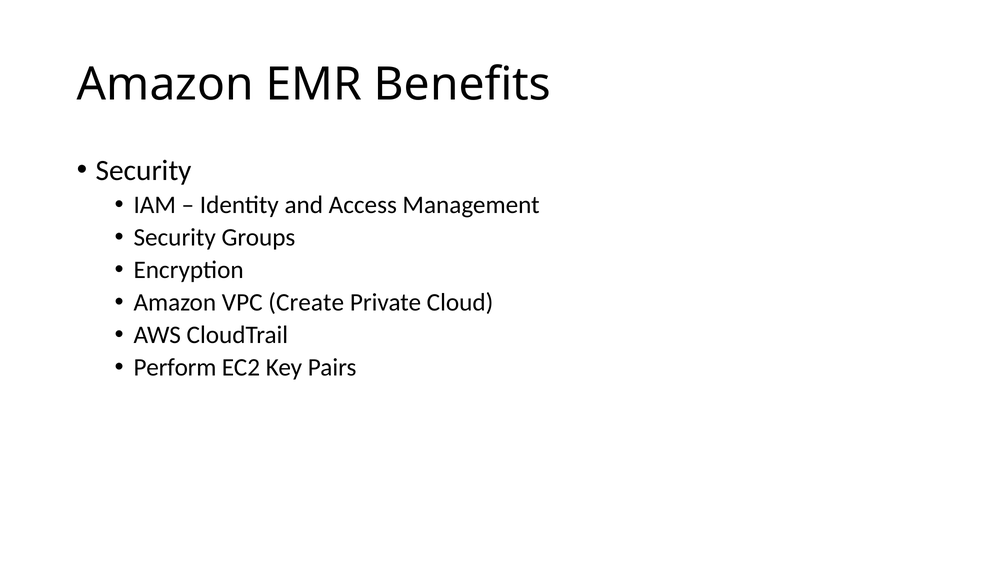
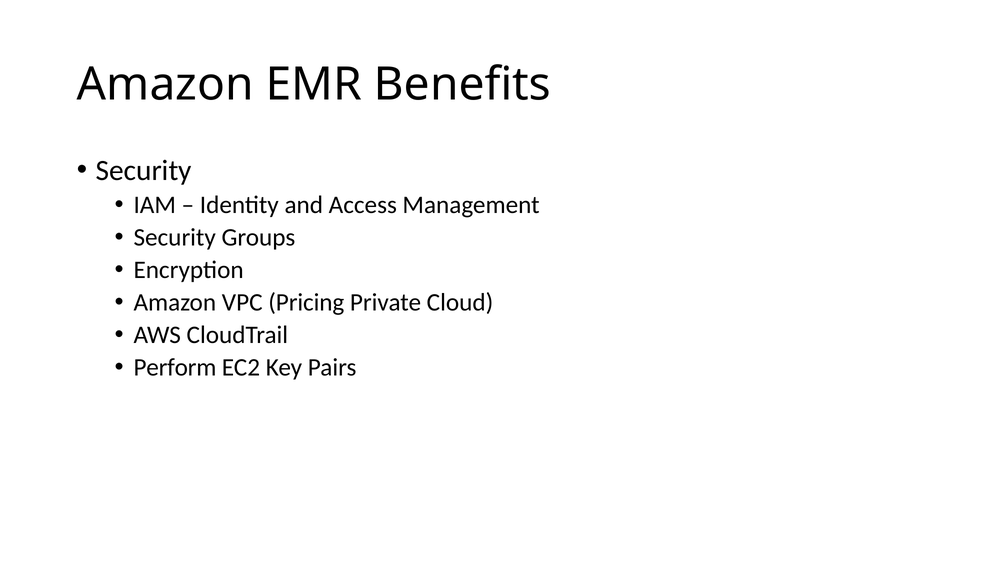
Create: Create -> Pricing (306, 303)
